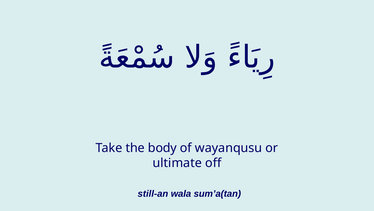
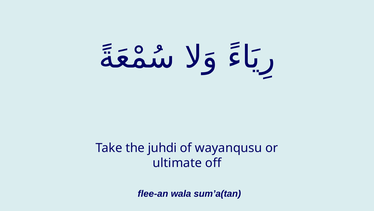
body: body -> juhdi (162, 148)
still-an: still-an -> flee-an (153, 193)
